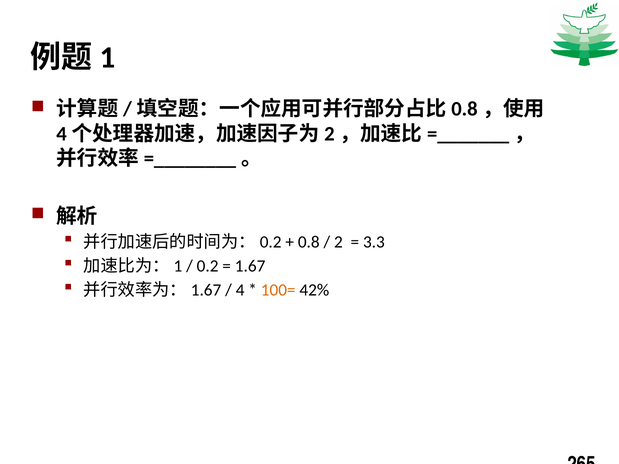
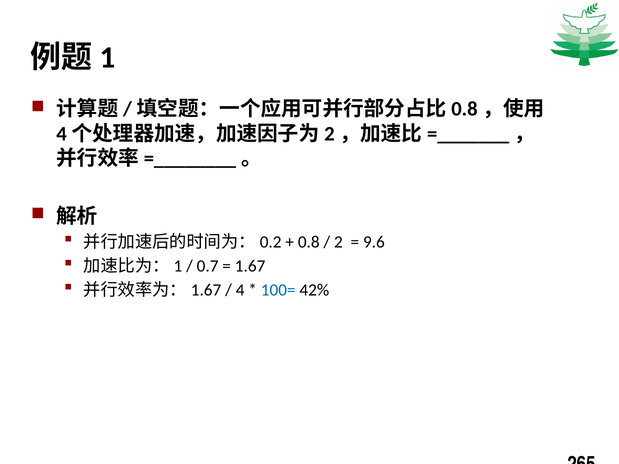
3.3: 3.3 -> 9.6 (374, 242)
0.2: 0.2 -> 0.7 (208, 266)
100= colour: orange -> blue (278, 290)
